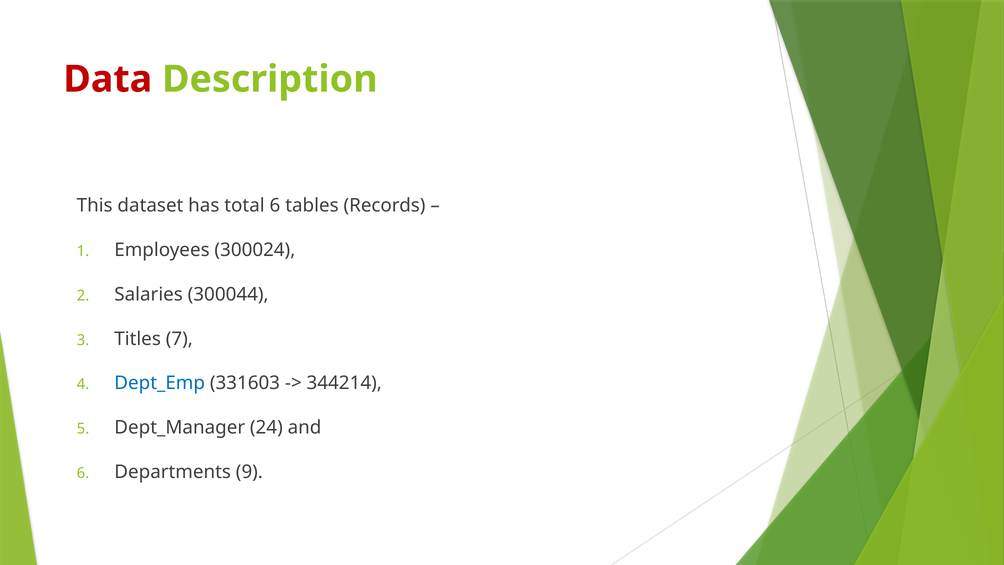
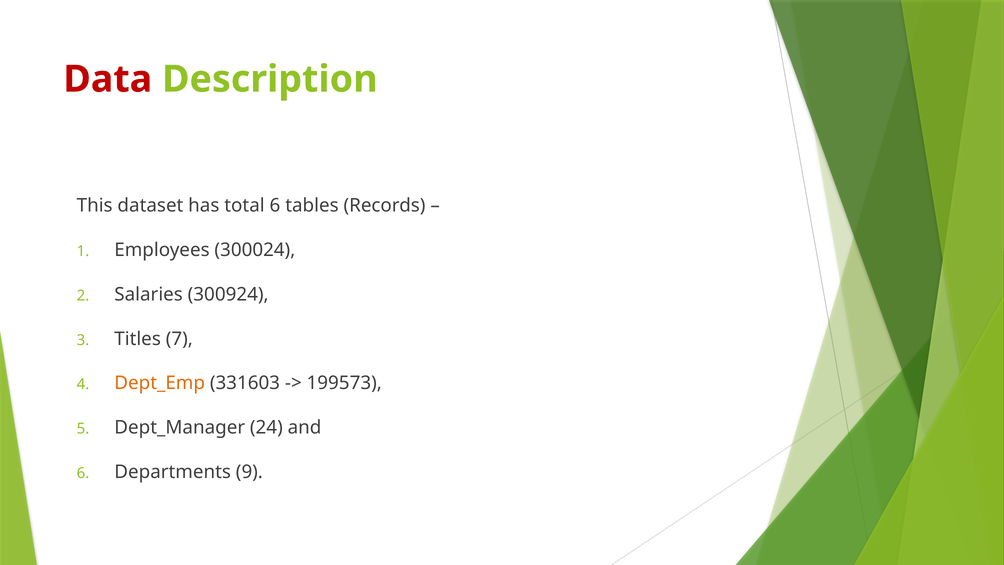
300044: 300044 -> 300924 (228, 294)
Dept_Emp colour: blue -> orange (160, 383)
344214: 344214 -> 199573 (344, 383)
